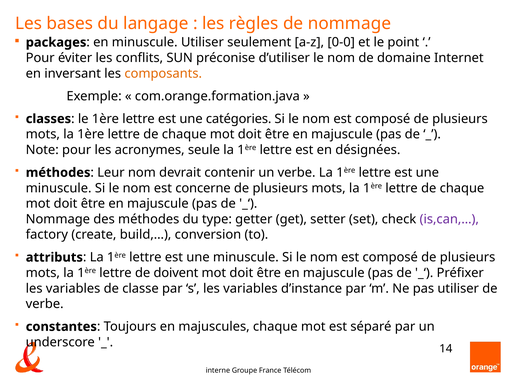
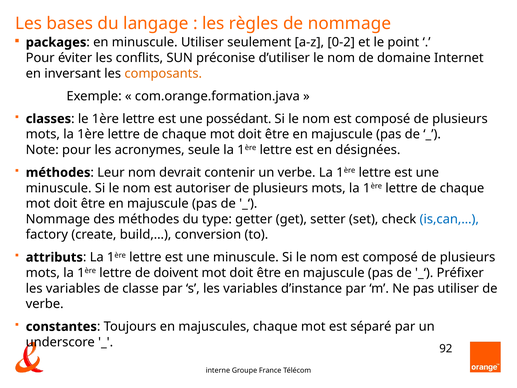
0-0: 0-0 -> 0-2 (341, 42)
catégories: catégories -> possédant (239, 119)
concerne: concerne -> autoriser (203, 188)
is,can,… colour: purple -> blue (449, 219)
14: 14 -> 92 (446, 349)
